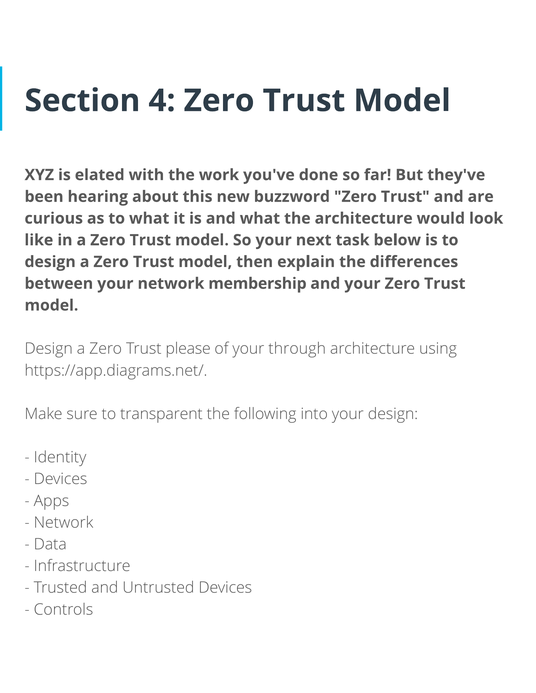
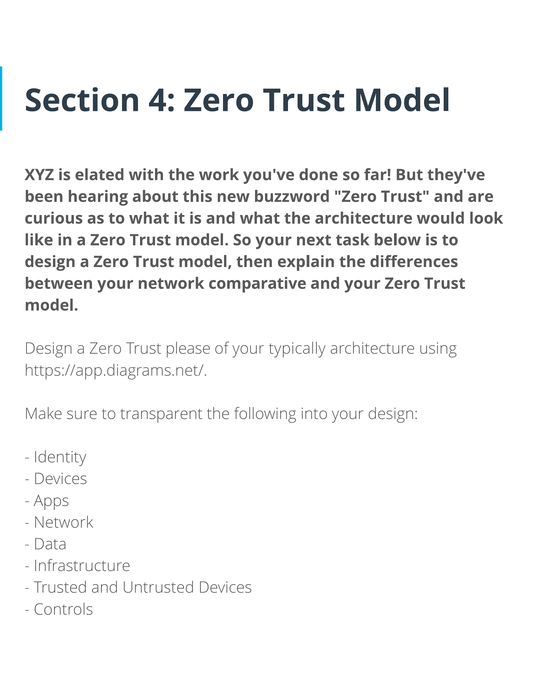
membership: membership -> comparative (257, 284)
through: through -> typically (297, 349)
